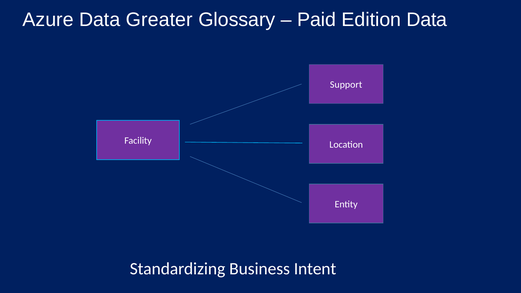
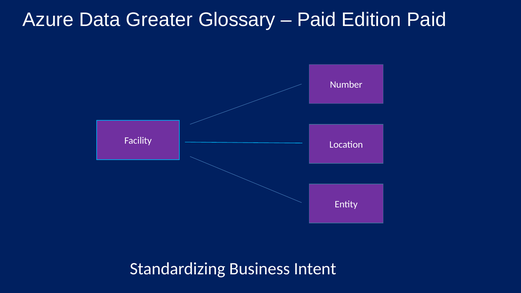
Edition Data: Data -> Paid (427, 20)
Support: Support -> Number (346, 85)
